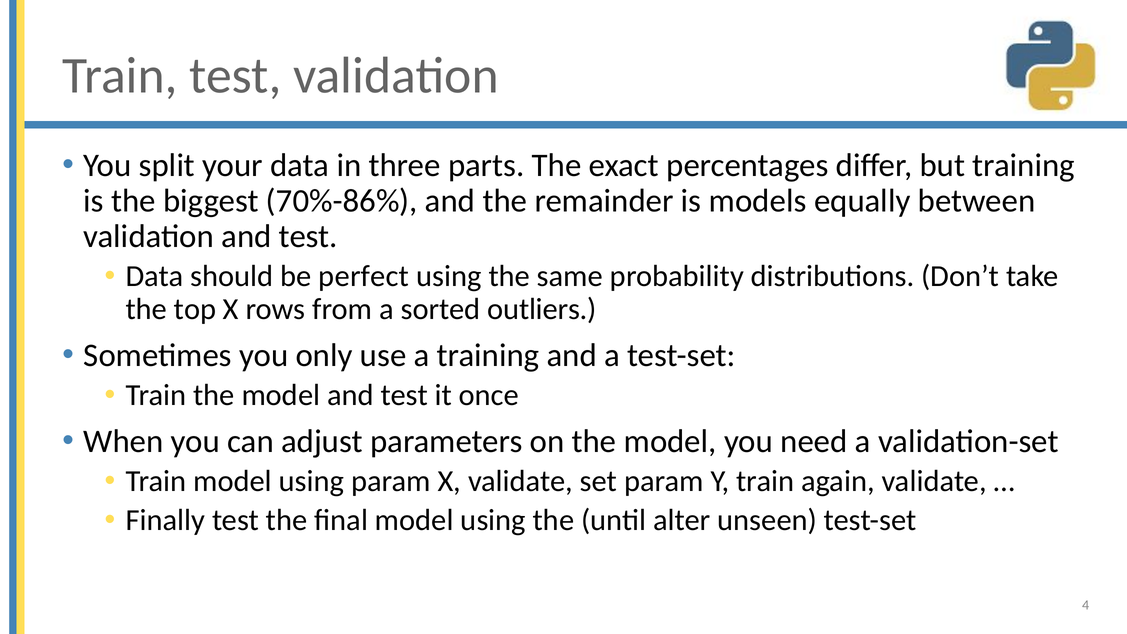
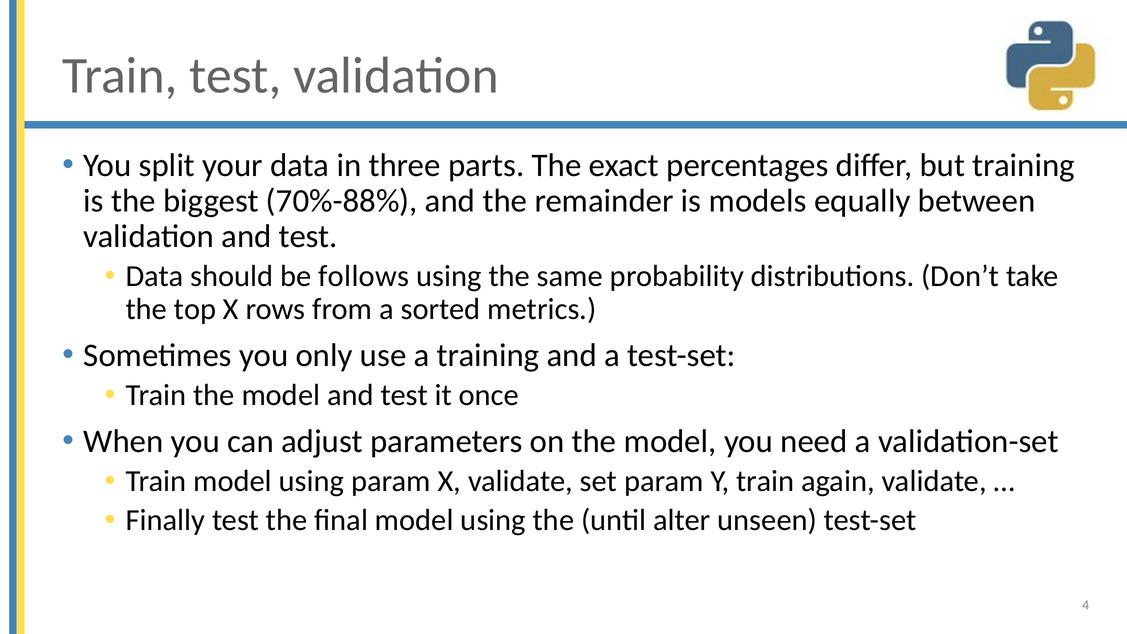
70%-86%: 70%-86% -> 70%-88% (342, 201)
perfect: perfect -> follows (364, 276)
outliers: outliers -> metrics (542, 309)
